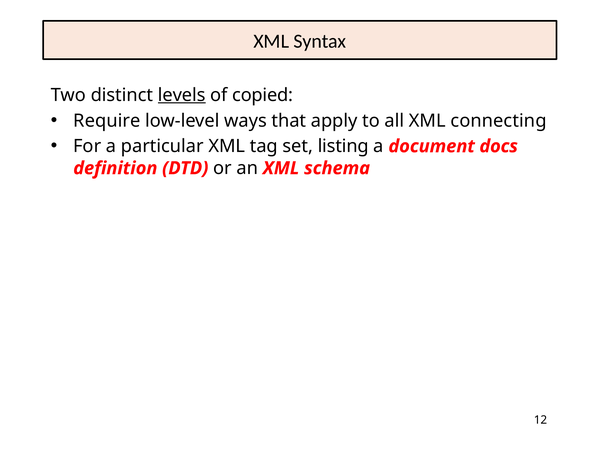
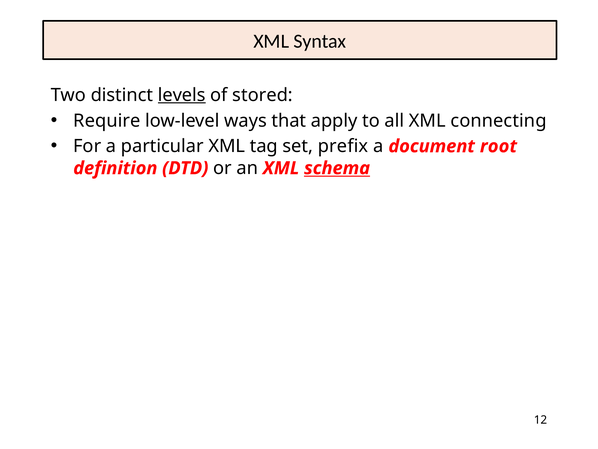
copied: copied -> stored (263, 95)
listing: listing -> prefix (343, 146)
docs: docs -> root (498, 146)
schema underline: none -> present (337, 168)
